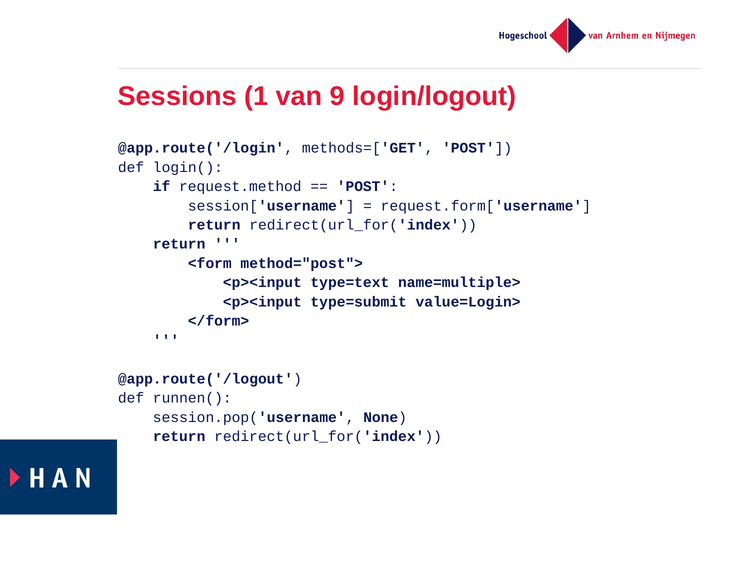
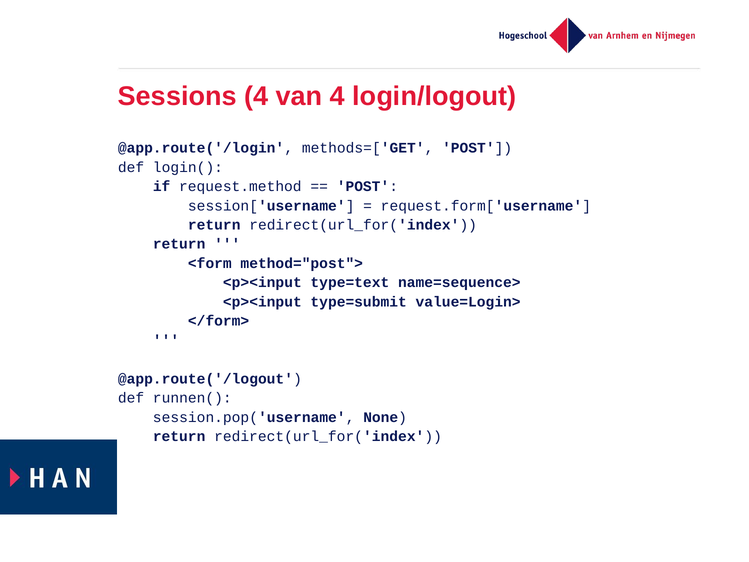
Sessions 1: 1 -> 4 (256, 97)
van 9: 9 -> 4 (337, 97)
name=multiple>: name=multiple> -> name=sequence> (459, 283)
